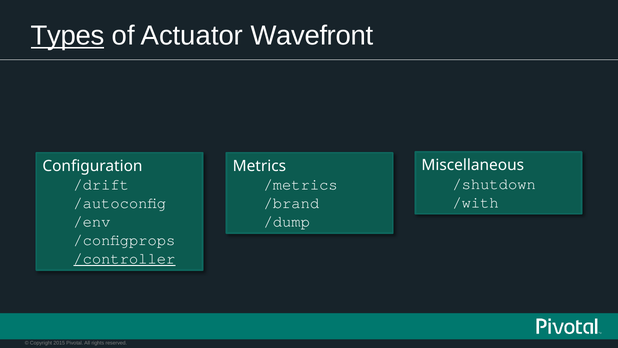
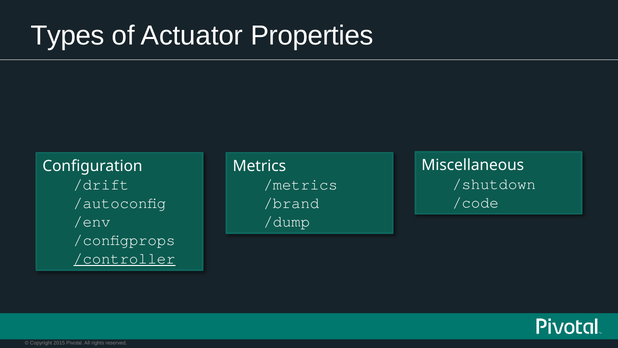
Types underline: present -> none (68, 36)
Wavefront: Wavefront -> Properties (312, 36)
/with: /with -> /code (476, 202)
